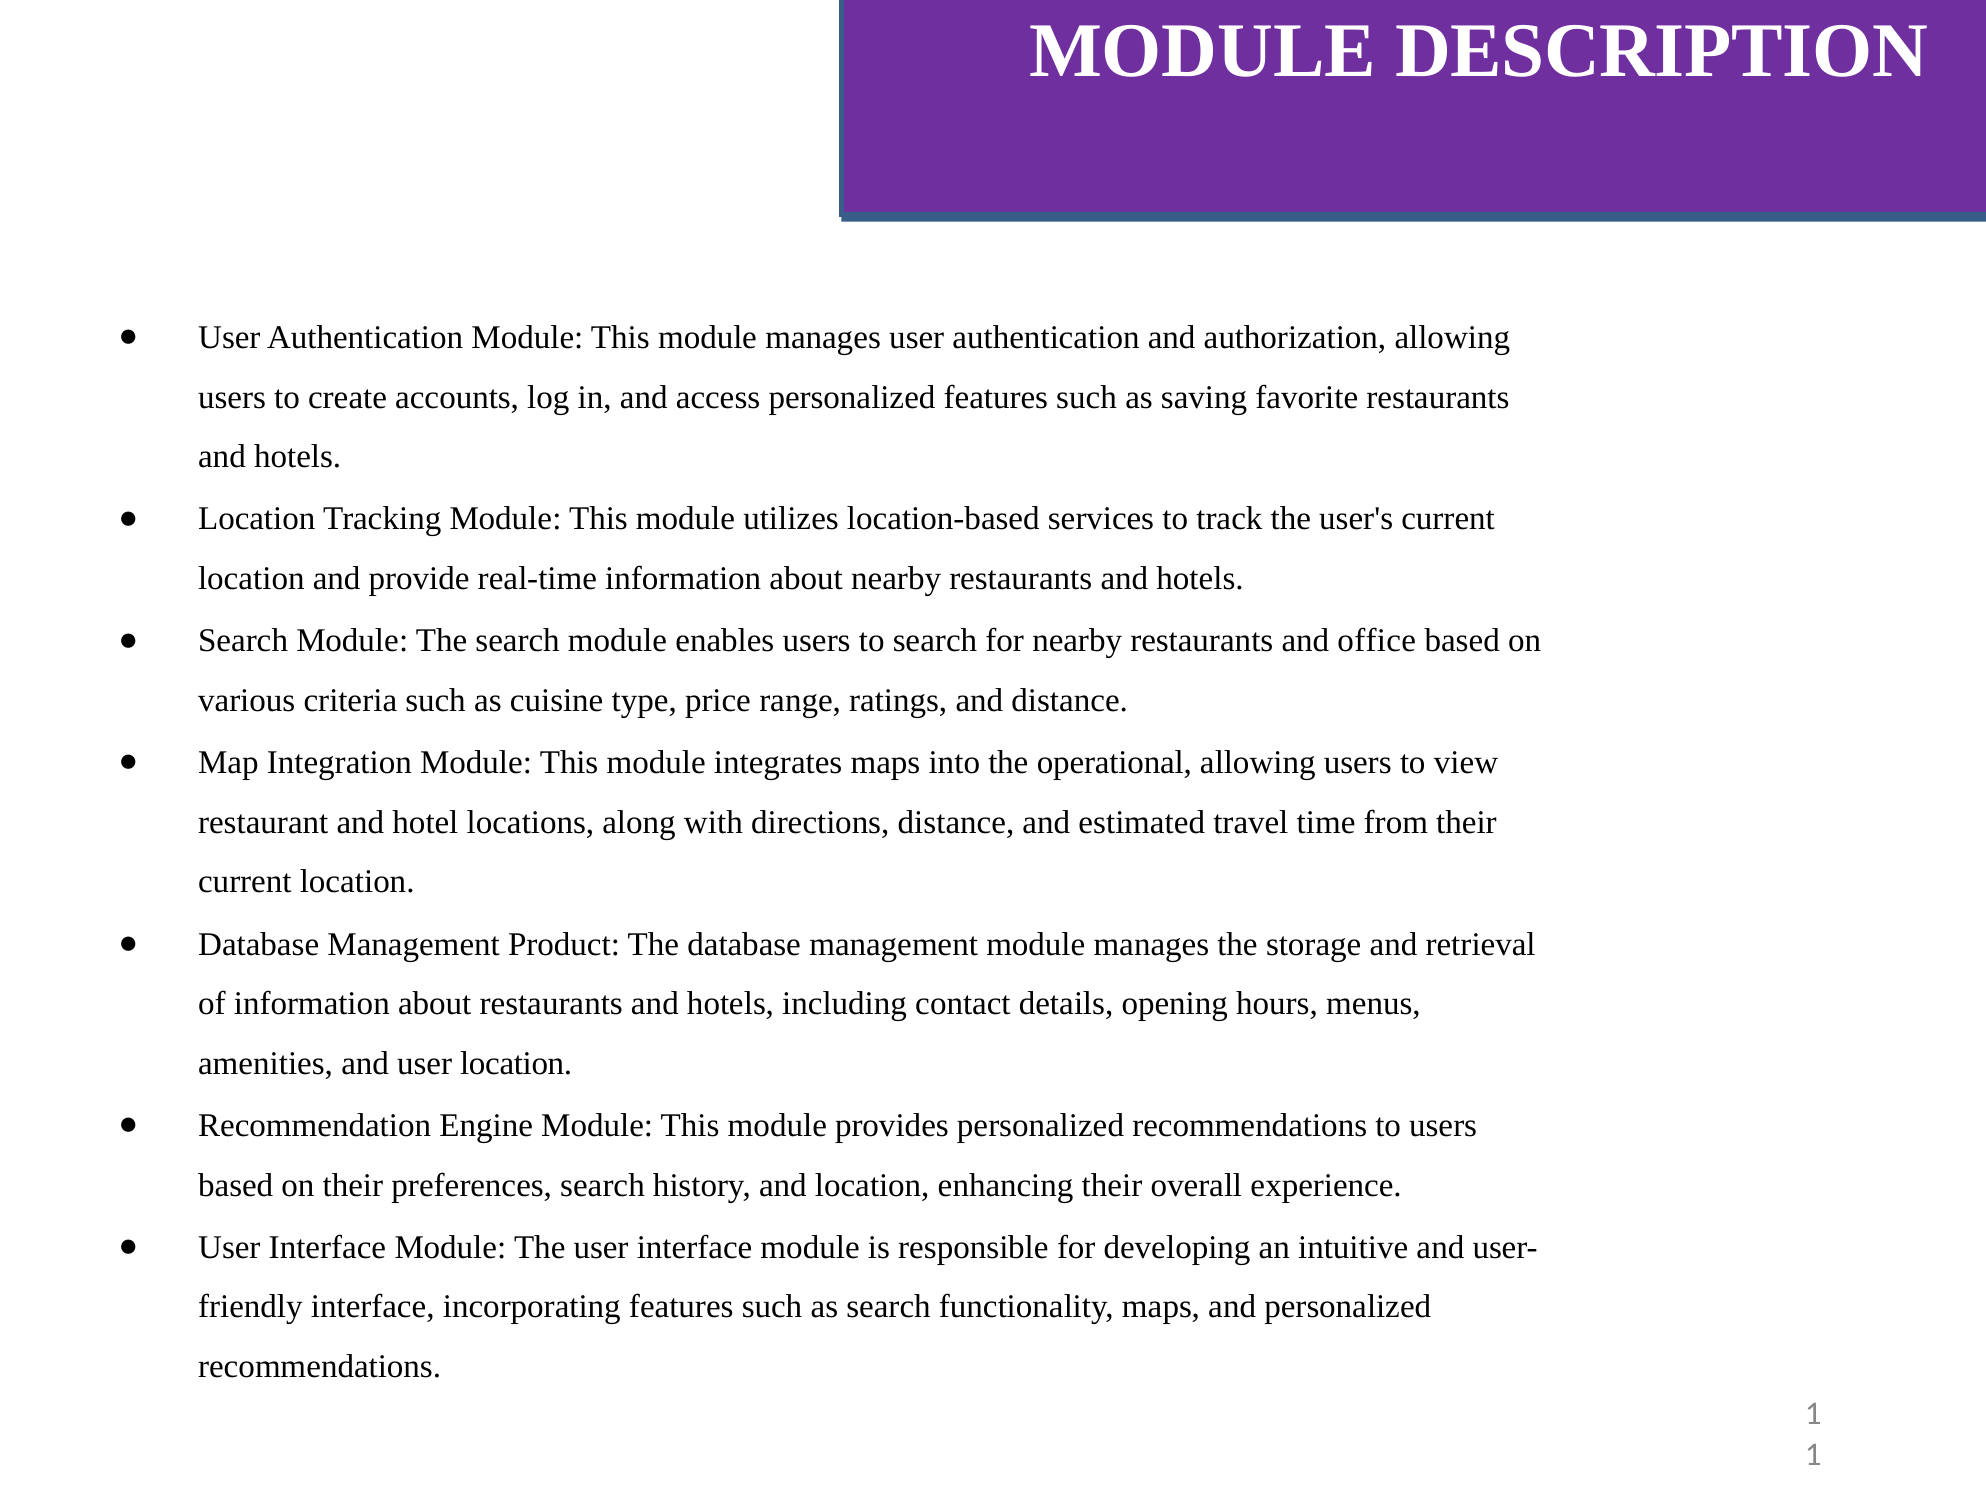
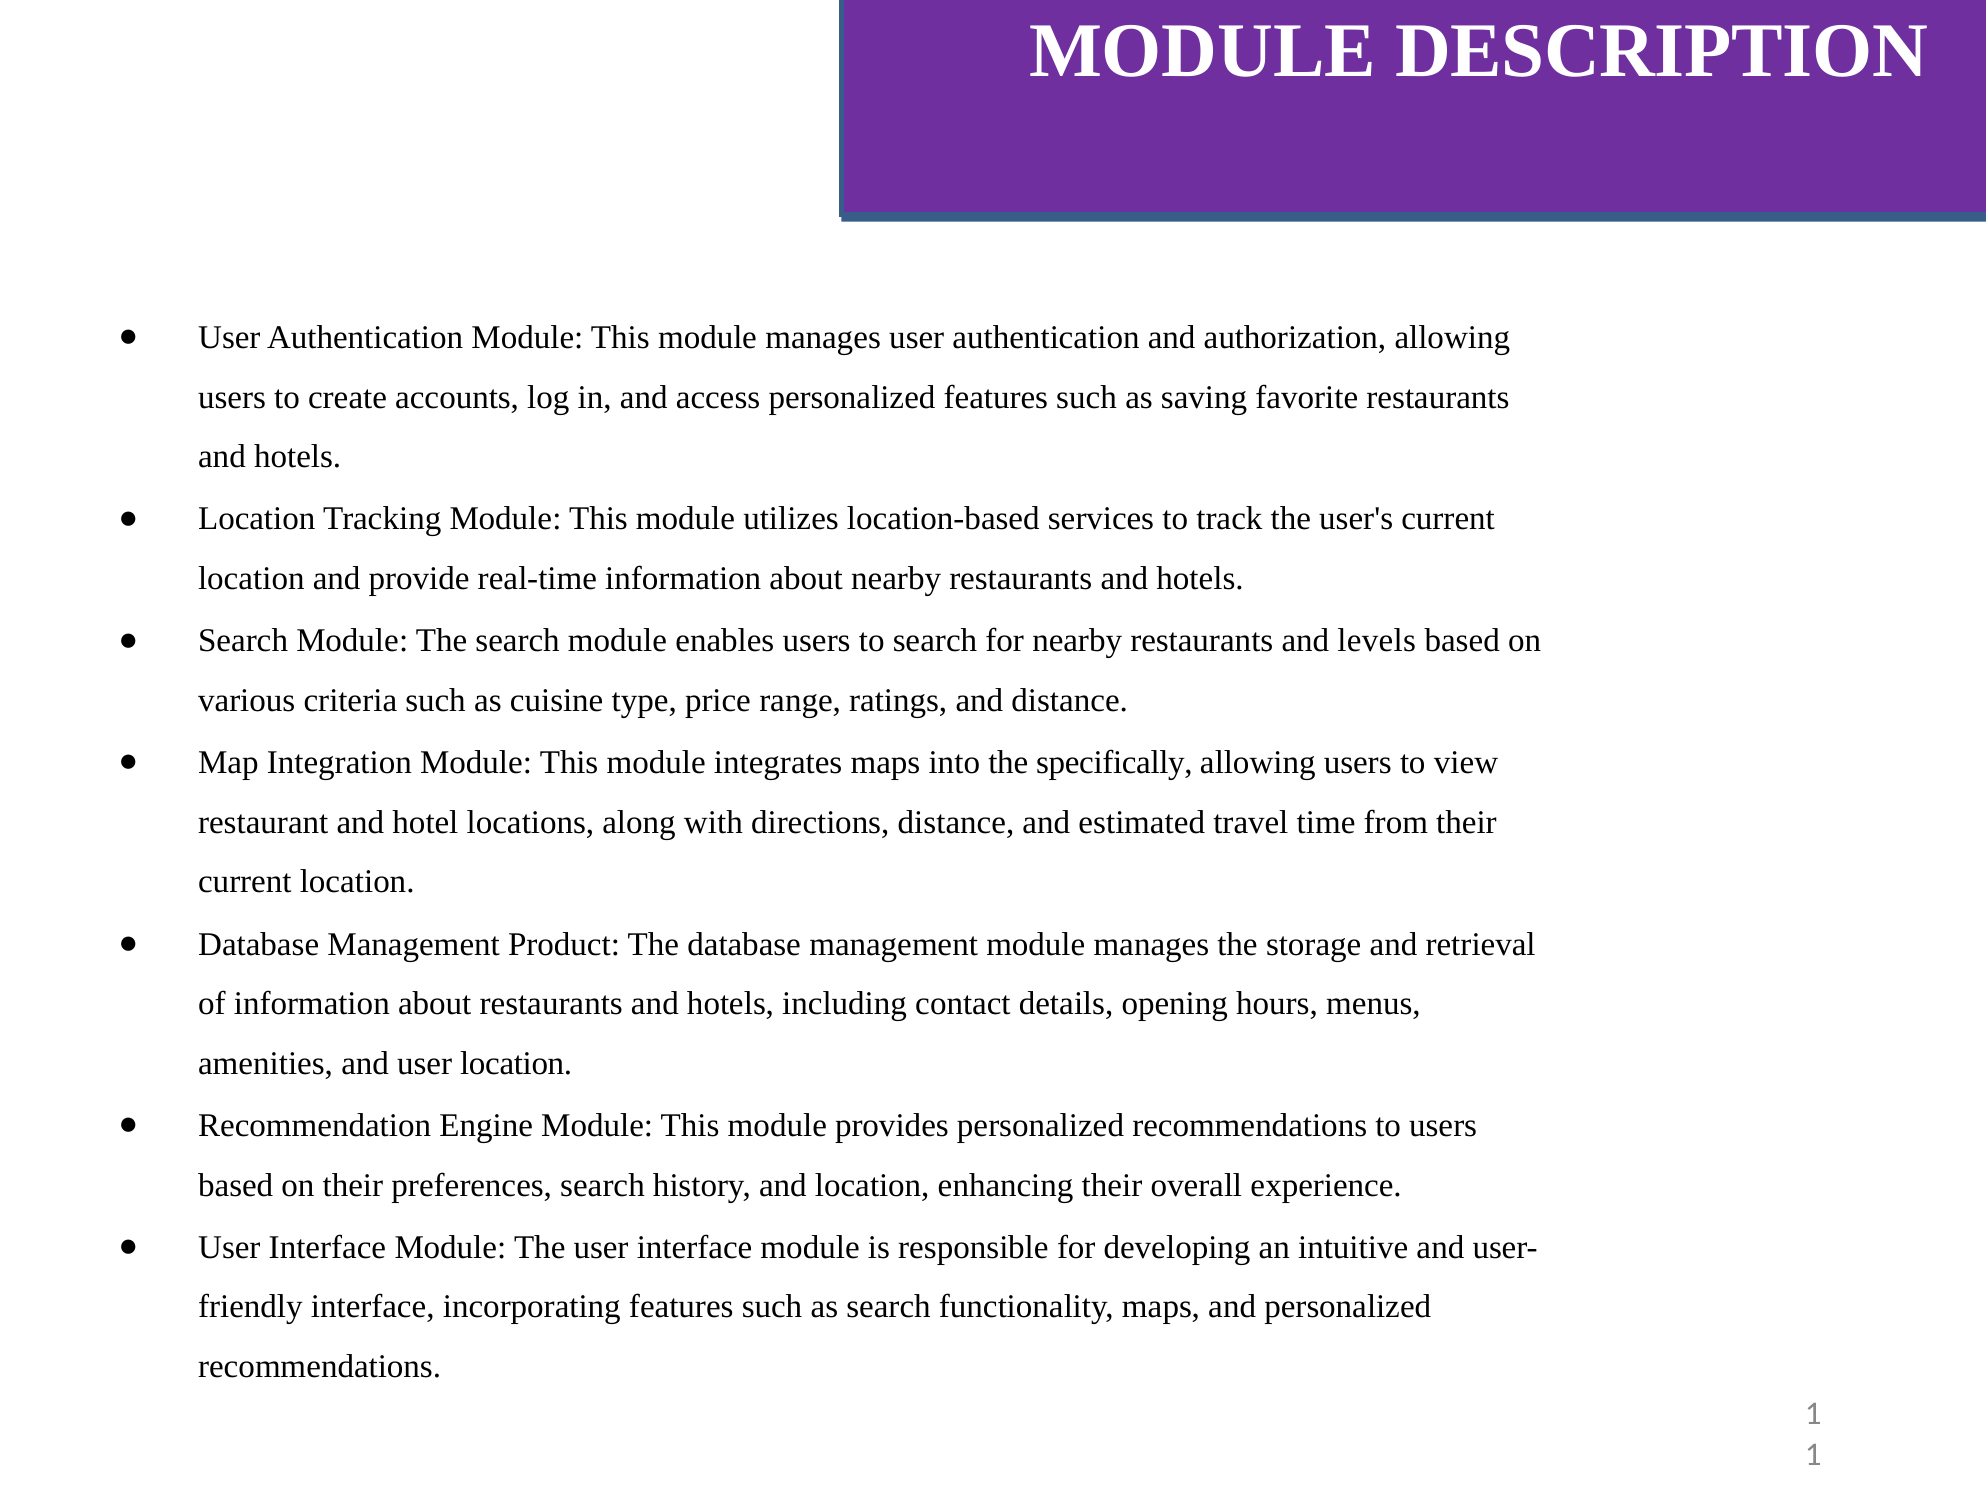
office: office -> levels (1377, 641)
operational: operational -> specifically (1114, 763)
